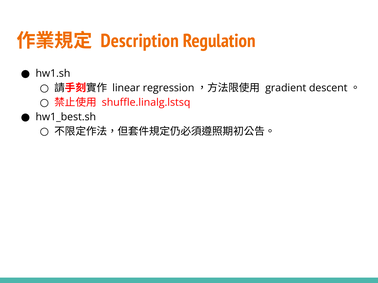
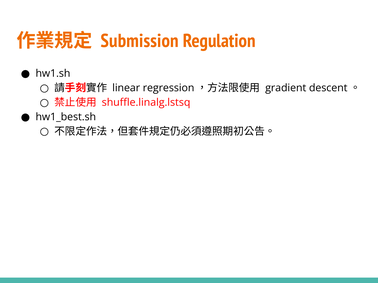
Description: Description -> Submission (140, 41)
